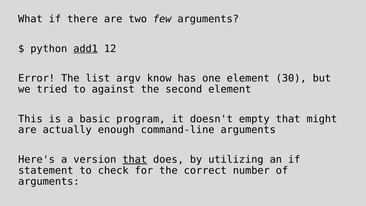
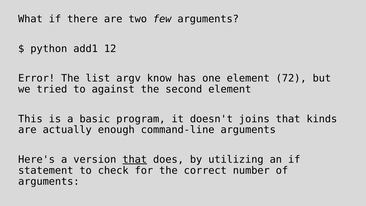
add1 underline: present -> none (86, 49)
30: 30 -> 72 (291, 78)
empty: empty -> joins (254, 119)
might: might -> kinds (322, 119)
